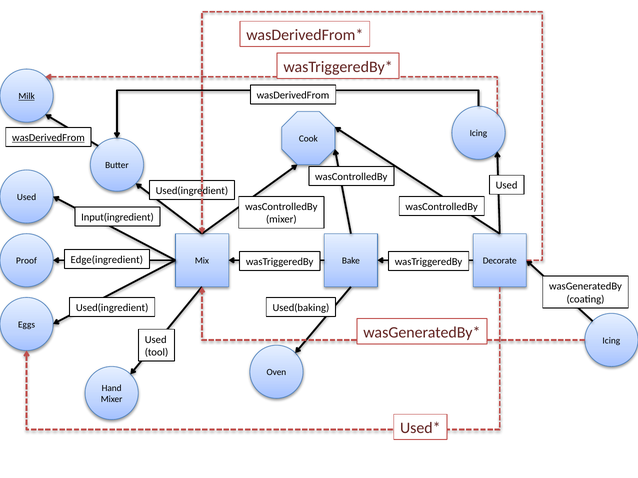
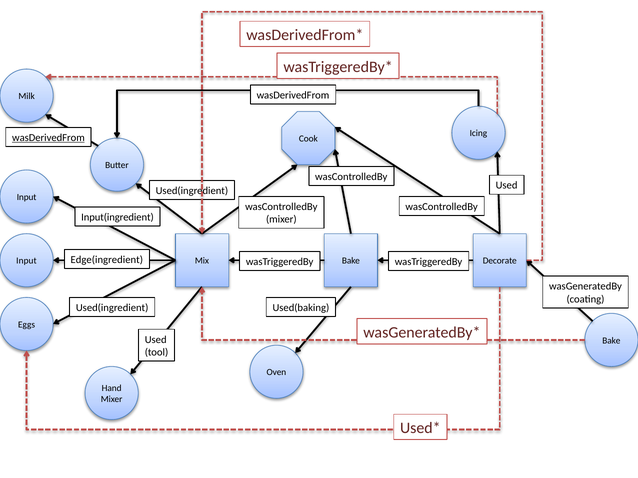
Milk underline: present -> none (27, 96)
Used: Used -> Input (27, 197)
Proof: Proof -> Input (26, 261)
Icing: Icing -> Bake (611, 341)
